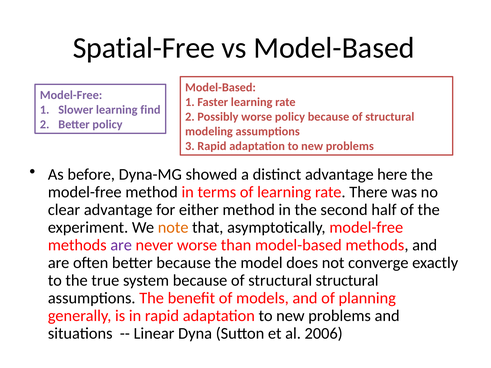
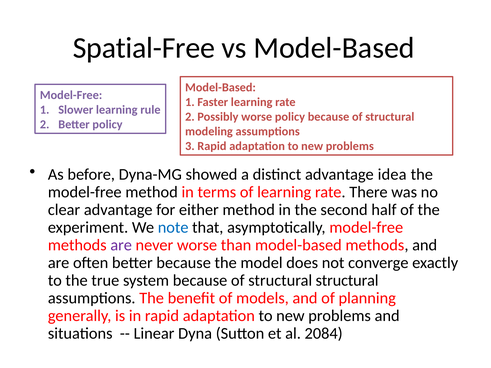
find: find -> rule (150, 110)
here: here -> idea (392, 175)
note colour: orange -> blue (173, 228)
2006: 2006 -> 2084 (324, 334)
